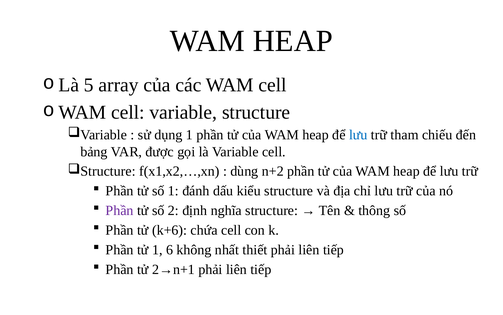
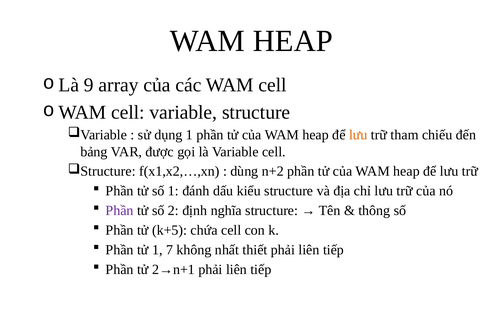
5: 5 -> 9 (89, 85)
lưu colour: blue -> orange (358, 135)
k+6: k+6 -> k+5 (170, 230)
6: 6 -> 7 (170, 249)
